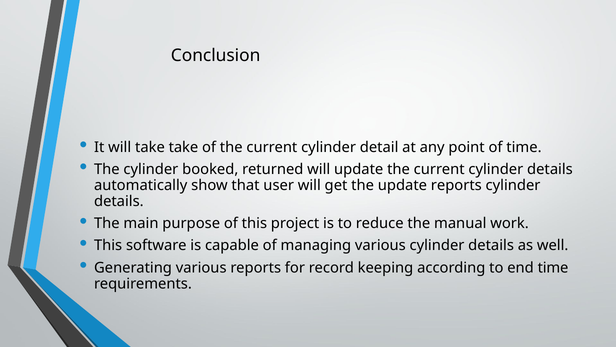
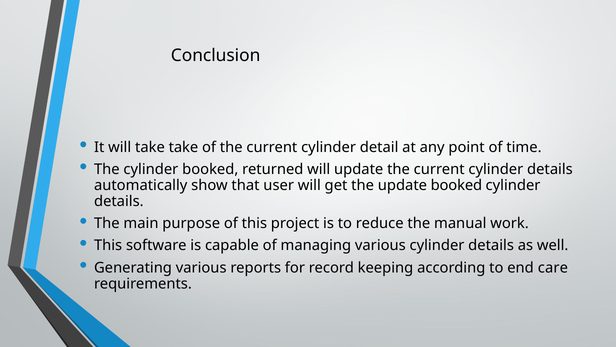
update reports: reports -> booked (456, 185)
end time: time -> care (553, 267)
